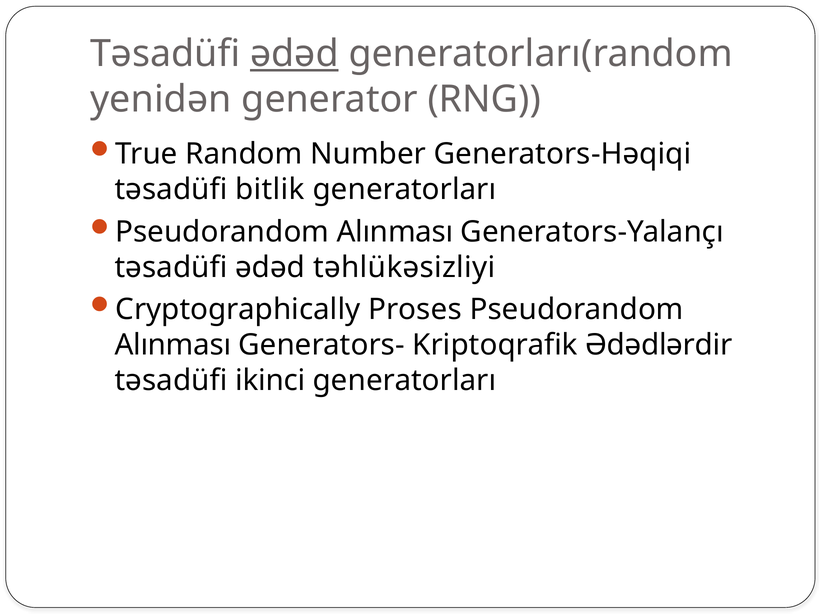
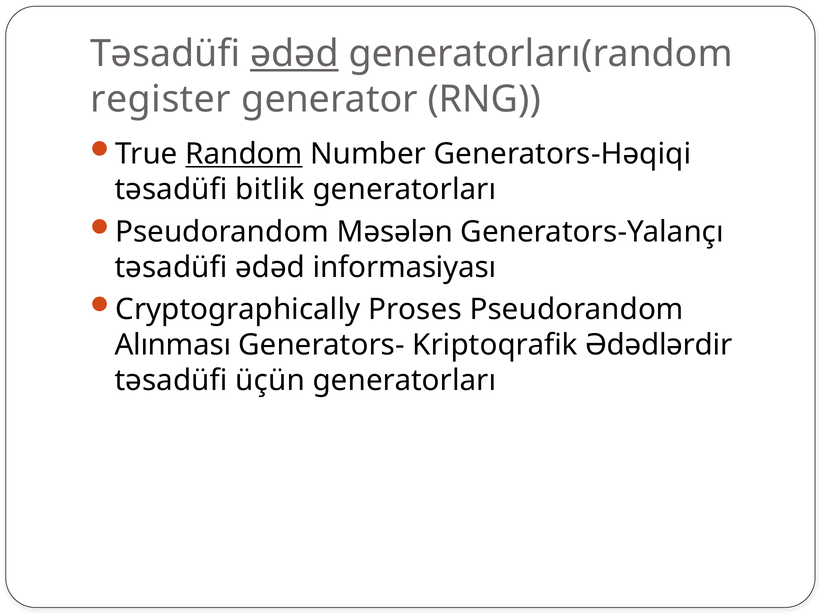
yenidən: yenidən -> register (161, 99)
Random underline: none -> present (244, 154)
Alınması: Alınması -> Məsələn (395, 232)
təhlükəsizliyi: təhlükəsizliyi -> informasiyası (405, 267)
ikinci: ikinci -> üçün (270, 380)
